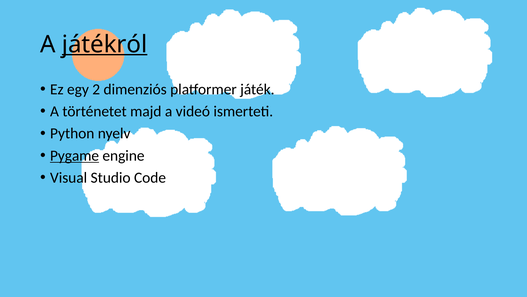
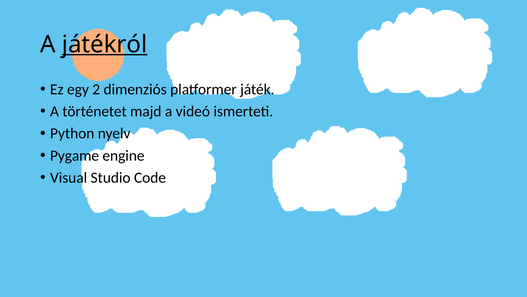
Pygame underline: present -> none (75, 155)
